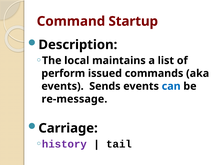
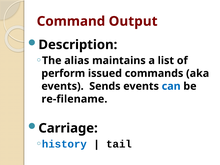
Startup: Startup -> Output (133, 21)
local: local -> alias (77, 61)
re-message: re-message -> re-filename (74, 99)
history colour: purple -> blue (64, 144)
